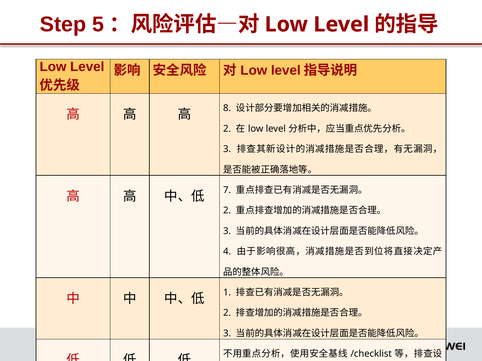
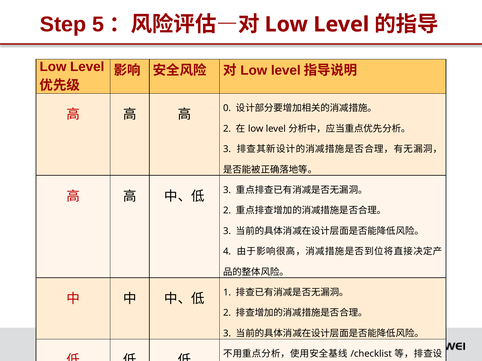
8: 8 -> 0 (227, 108)
7: 7 -> 3 (227, 190)
